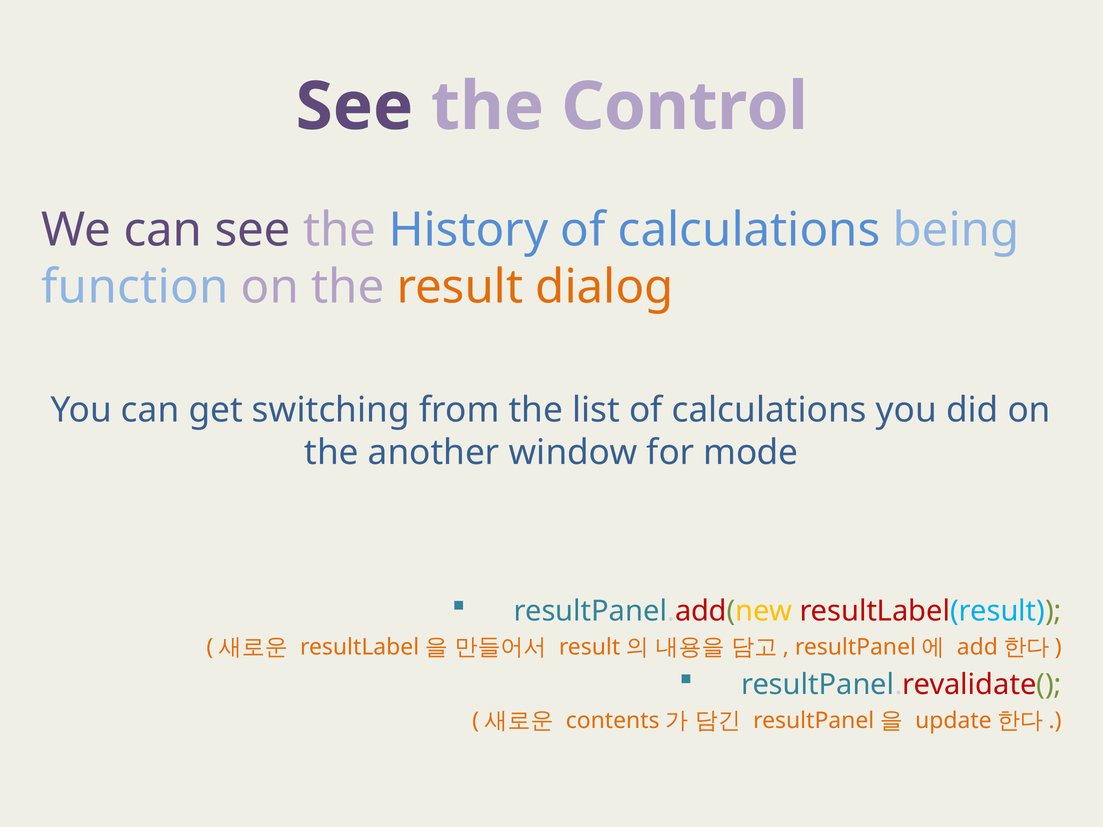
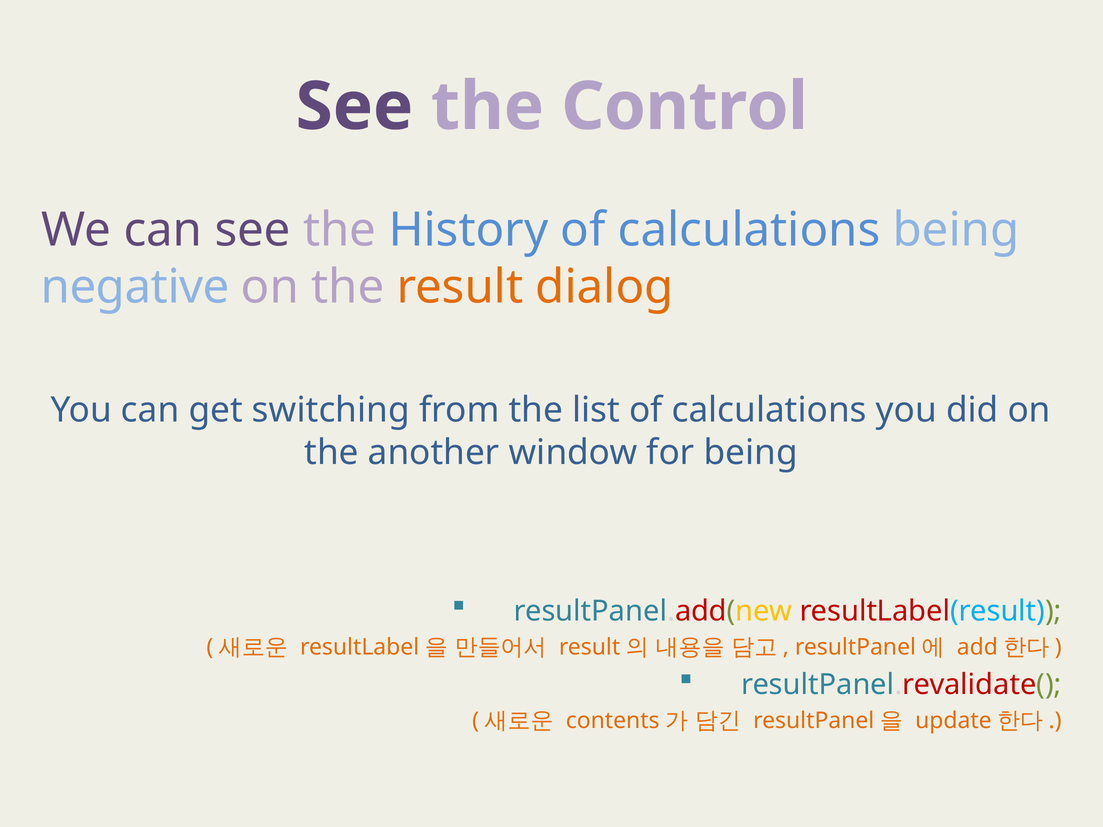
function: function -> negative (135, 287)
for mode: mode -> being (751, 453)
